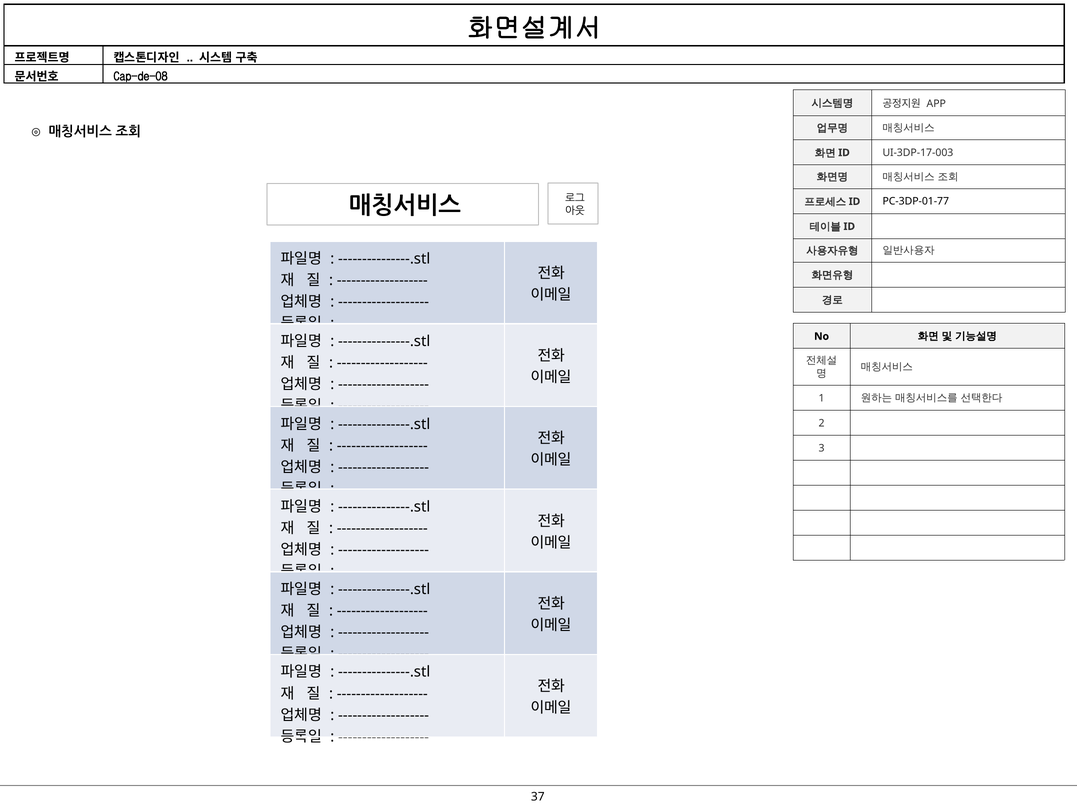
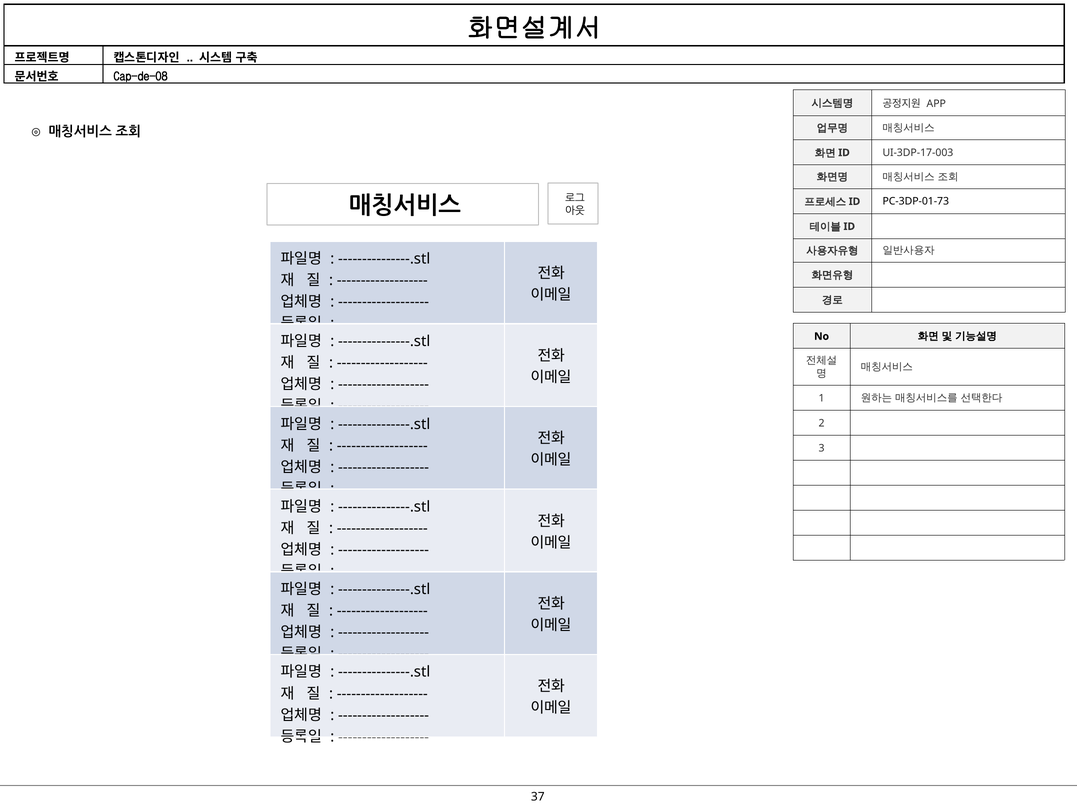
PC-3DP-01-77: PC-3DP-01-77 -> PC-3DP-01-73 (916, 202)
